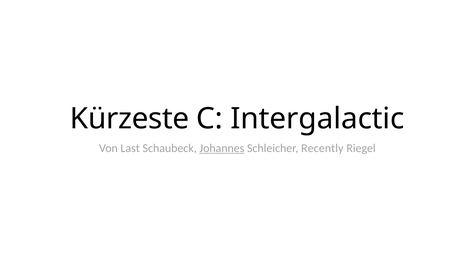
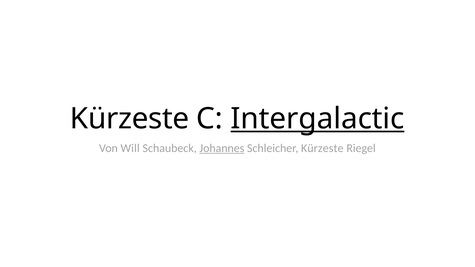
Intergalactic underline: none -> present (318, 119)
Last: Last -> Will (130, 148)
Schleicher Recently: Recently -> Kürzeste (322, 148)
